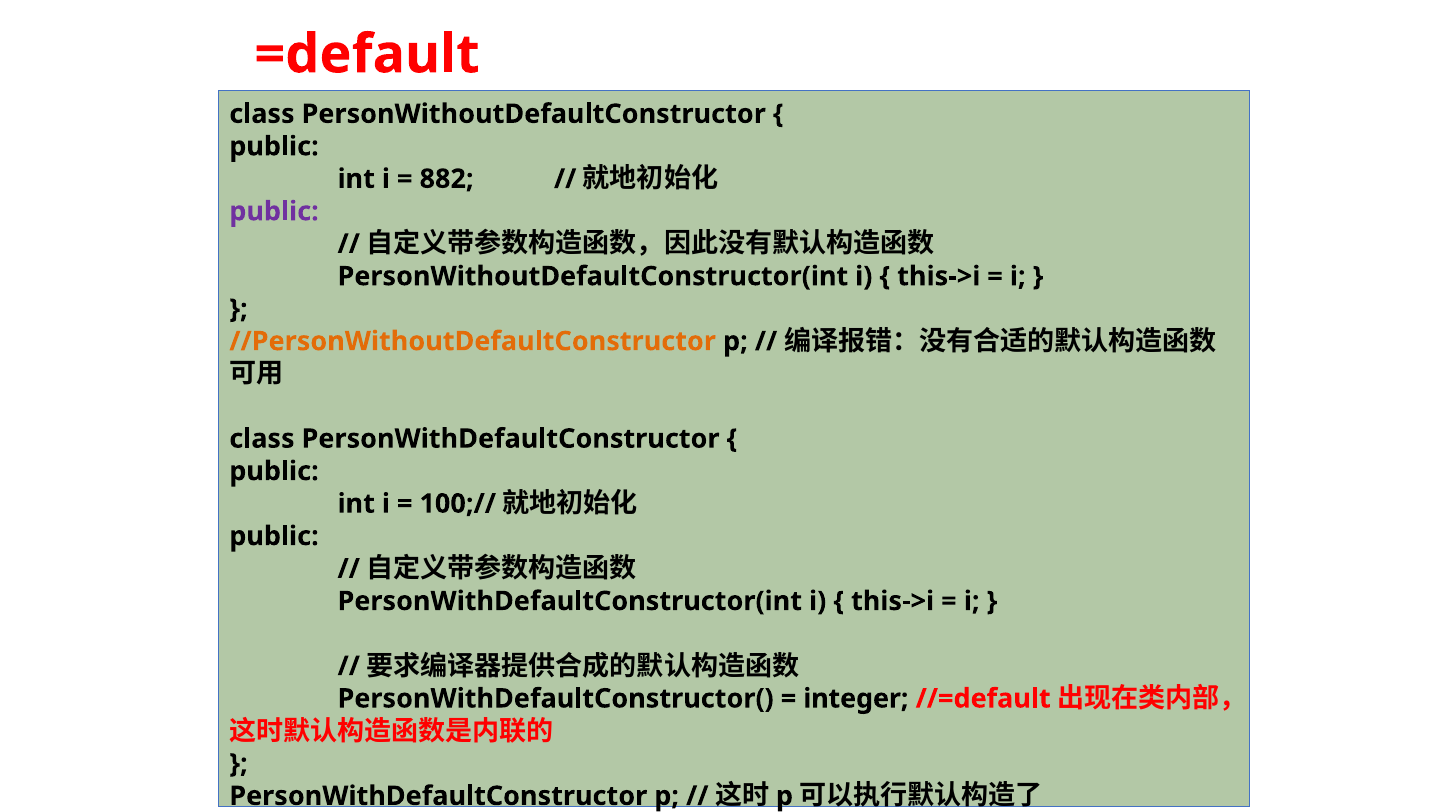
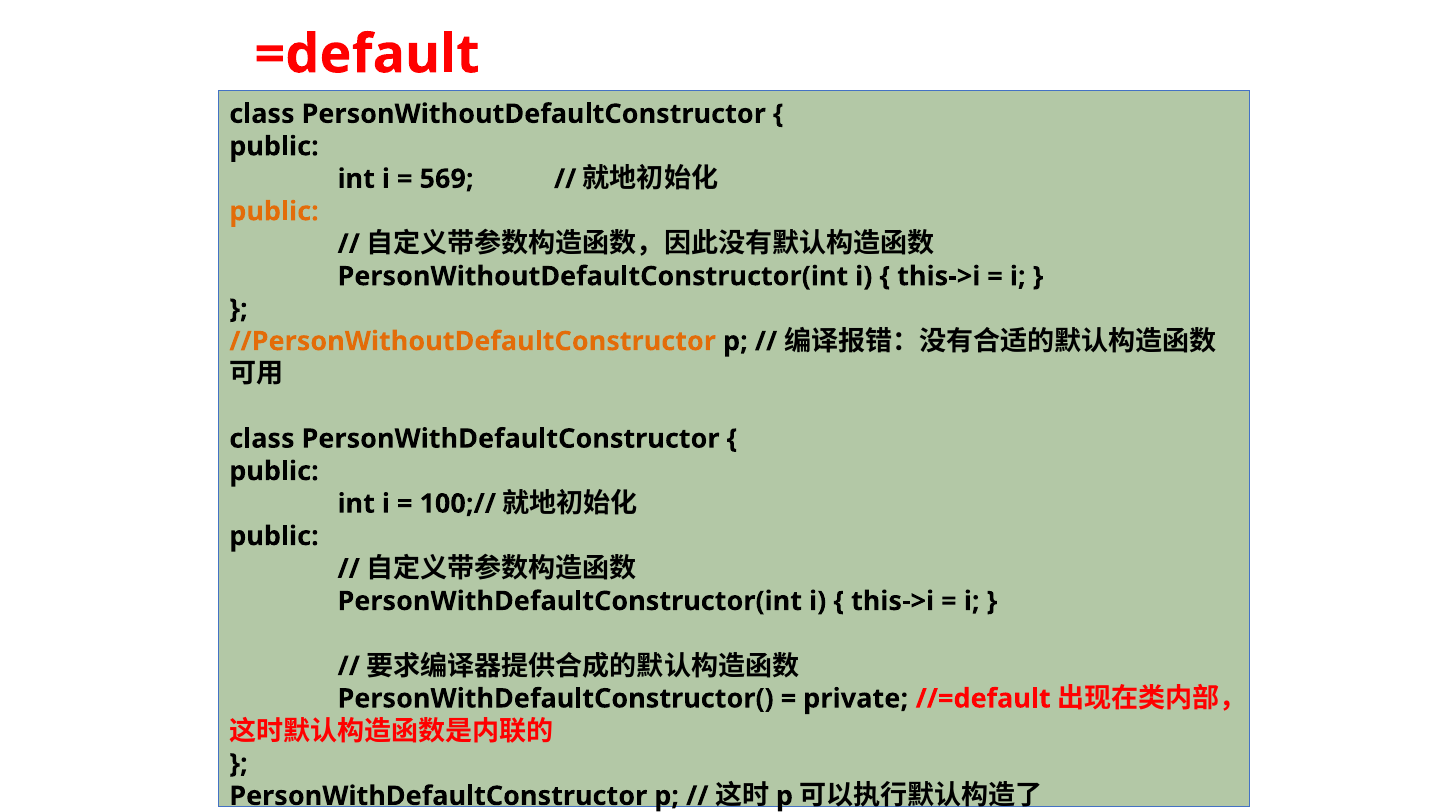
882: 882 -> 569 (447, 179)
public colour: purple -> orange (274, 211)
integer: integer -> private (856, 698)
